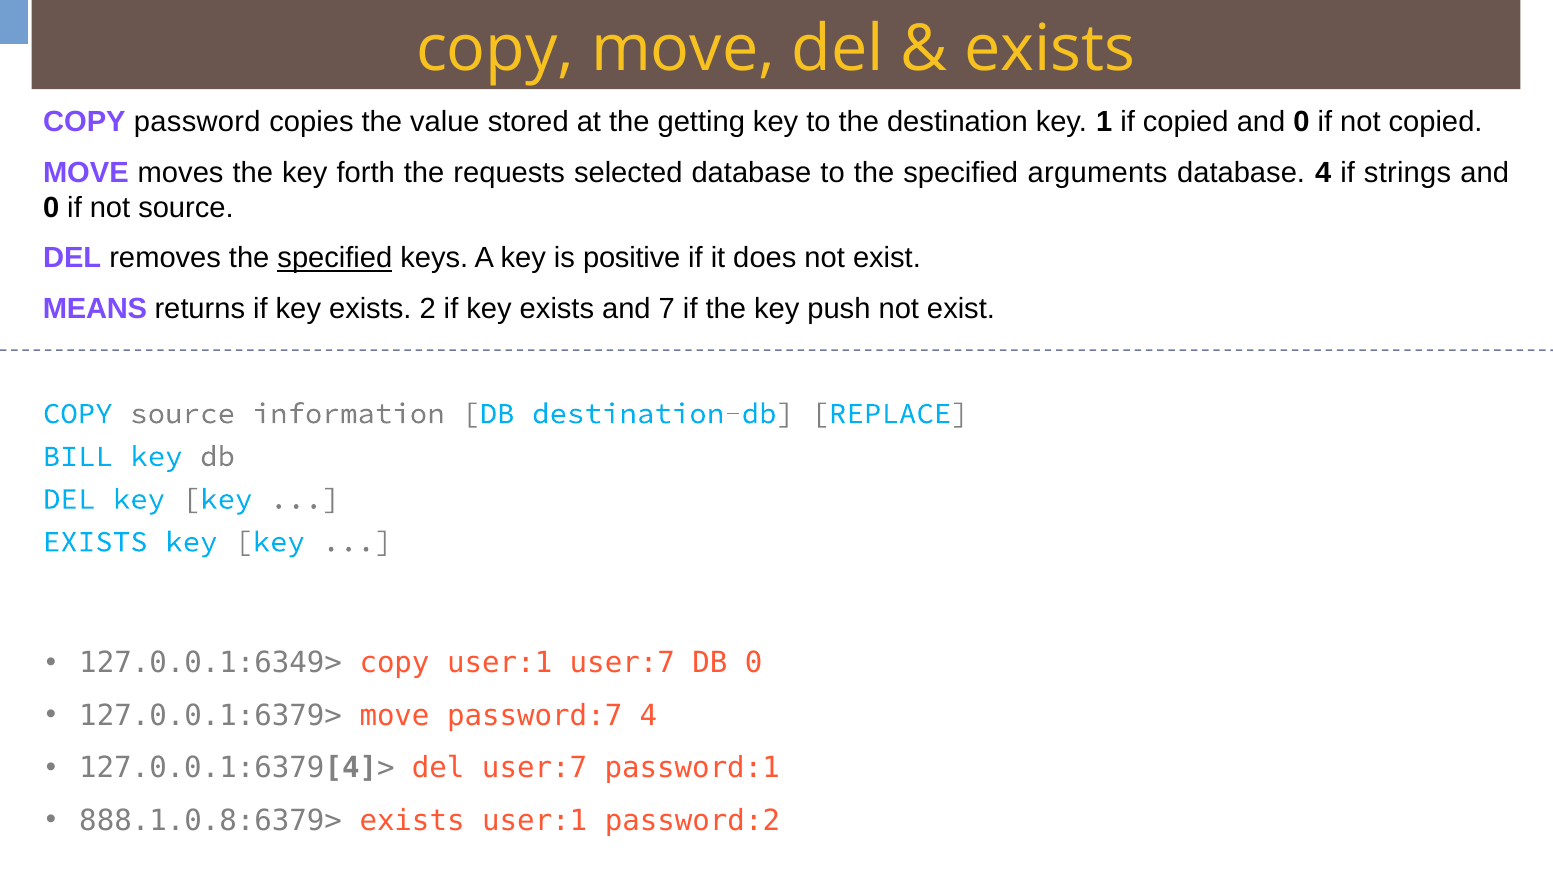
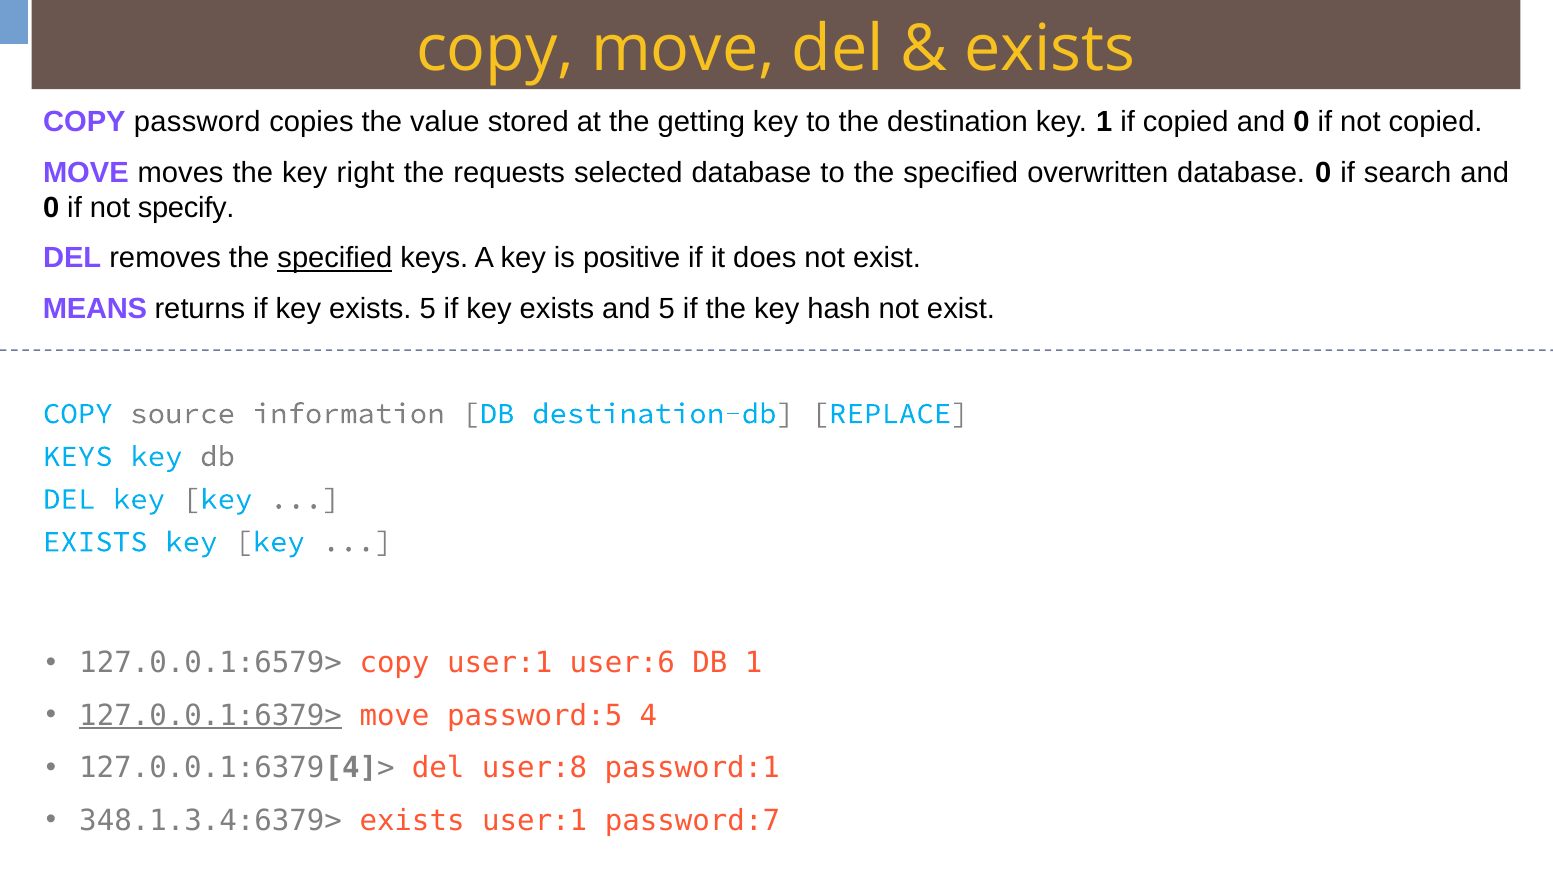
forth: forth -> right (366, 173)
arguments: arguments -> overwritten (1098, 173)
database 4: 4 -> 0 (1323, 173)
strings: strings -> search (1408, 173)
not source: source -> specify (186, 208)
exists 2: 2 -> 5 (428, 309)
and 7: 7 -> 5 (667, 309)
push: push -> hash (839, 309)
BILL: BILL -> KEYS (78, 456)
127.0.0.1:6349>: 127.0.0.1:6349> -> 127.0.0.1:6579> (211, 663)
user:1 user:7: user:7 -> user:6 (622, 663)
DB 0: 0 -> 1 (754, 663)
127.0.0.1:6379> underline: none -> present (211, 715)
password:7: password:7 -> password:5 (535, 715)
del user:7: user:7 -> user:8 (535, 768)
888.1.0.8:6379>: 888.1.0.8:6379> -> 348.1.3.4:6379> (211, 820)
password:2: password:2 -> password:7 (692, 820)
